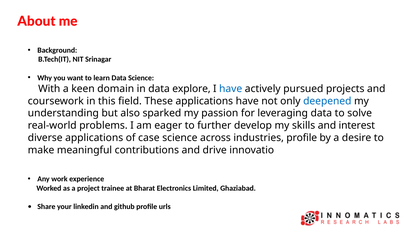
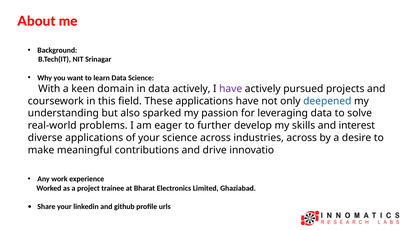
data explore: explore -> actively (191, 89)
have colour: blue -> purple (231, 89)
of case: case -> your (149, 138)
industries profile: profile -> across (302, 138)
